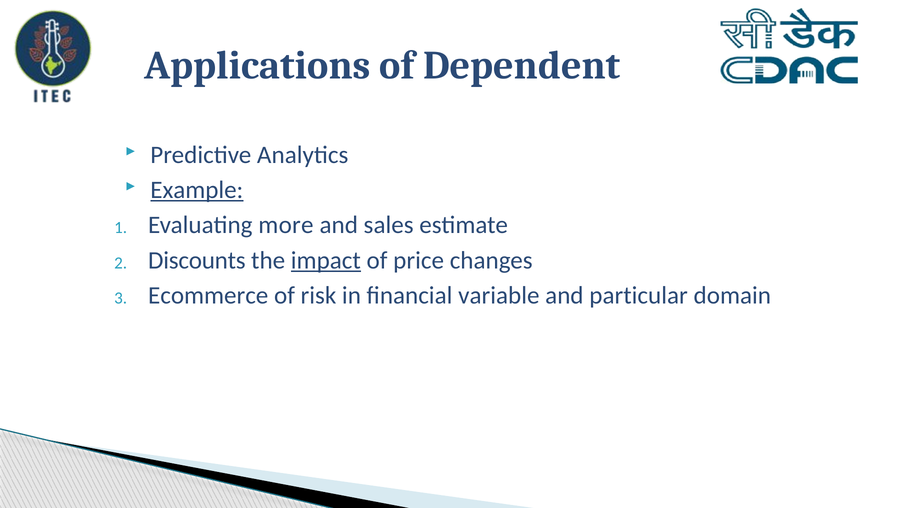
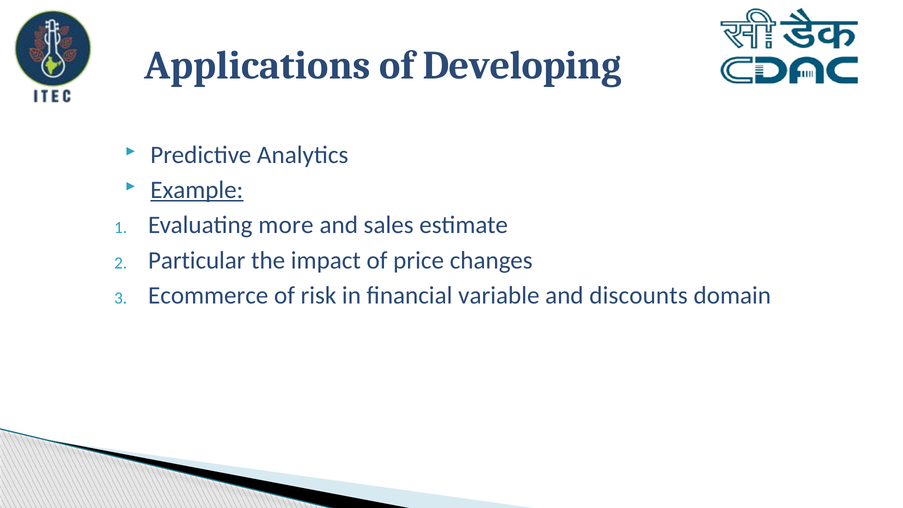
Dependent: Dependent -> Developing (522, 65)
Discounts: Discounts -> Particular (197, 260)
impact underline: present -> none (326, 260)
particular: particular -> discounts (638, 295)
